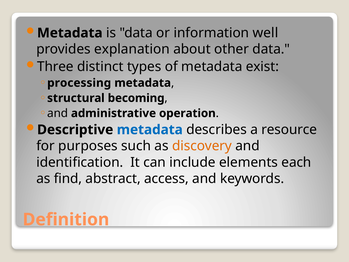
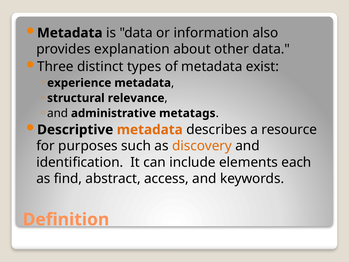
well: well -> also (265, 33)
processing: processing -> experience (79, 83)
becoming: becoming -> relevance (136, 98)
operation: operation -> metatags (187, 113)
metadata colour: blue -> orange (150, 130)
